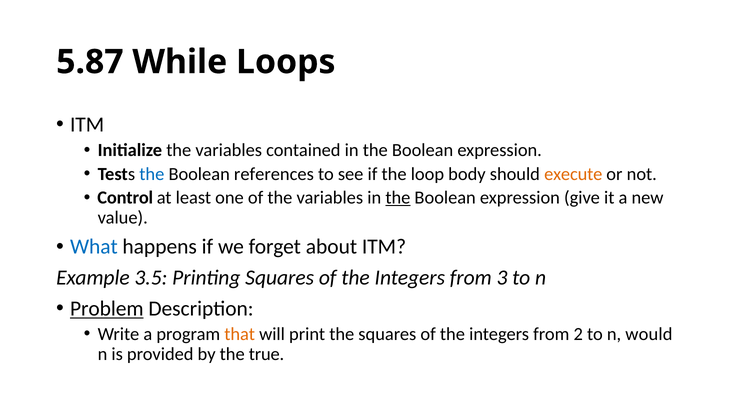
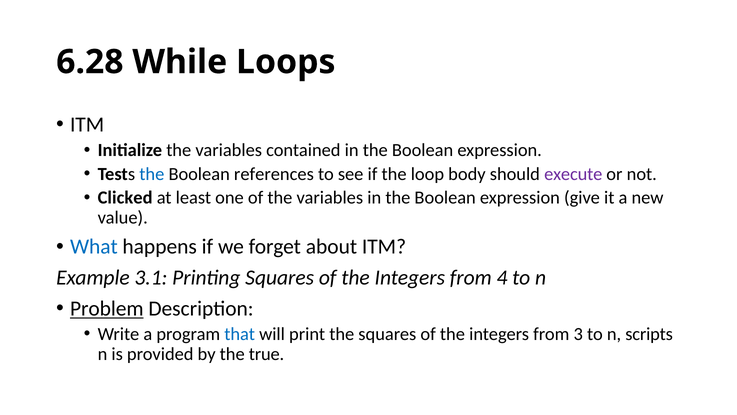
5.87: 5.87 -> 6.28 (90, 62)
execute colour: orange -> purple (573, 174)
Control: Control -> Clicked (125, 197)
the underline: present -> none (398, 197)
3.5: 3.5 -> 3.1 (151, 277)
3: 3 -> 4 (502, 277)
that colour: orange -> blue (240, 334)
2: 2 -> 3 (578, 334)
would: would -> scripts (649, 334)
